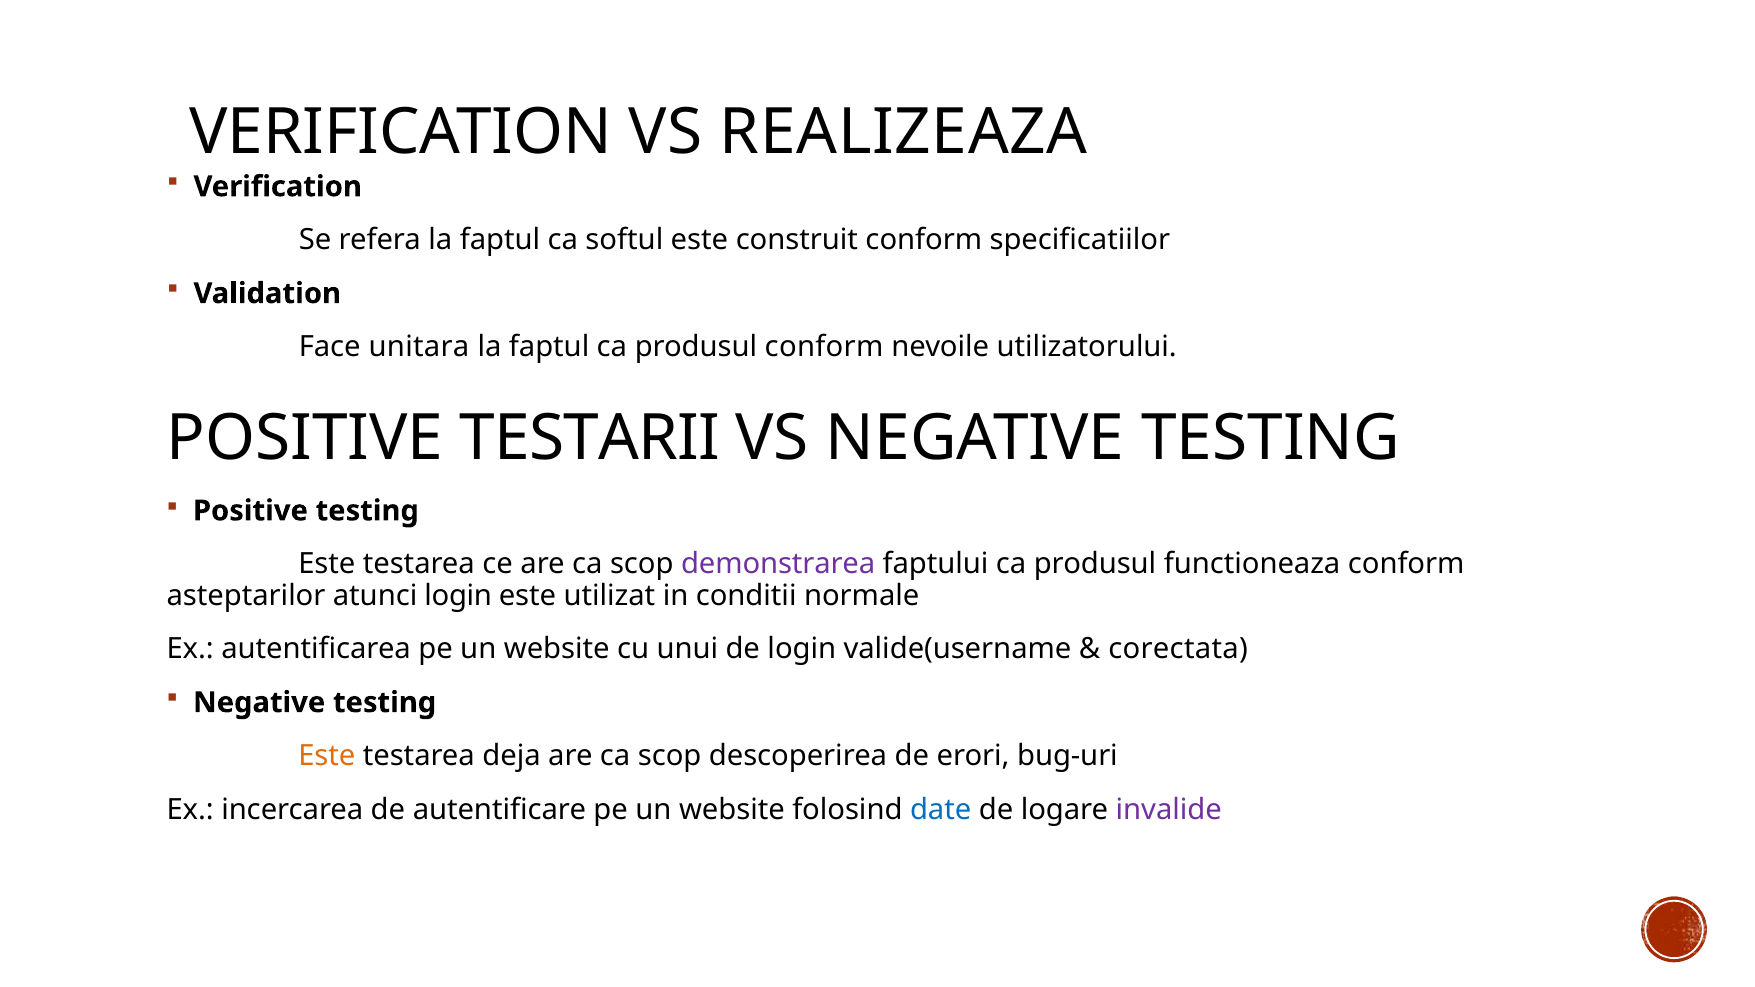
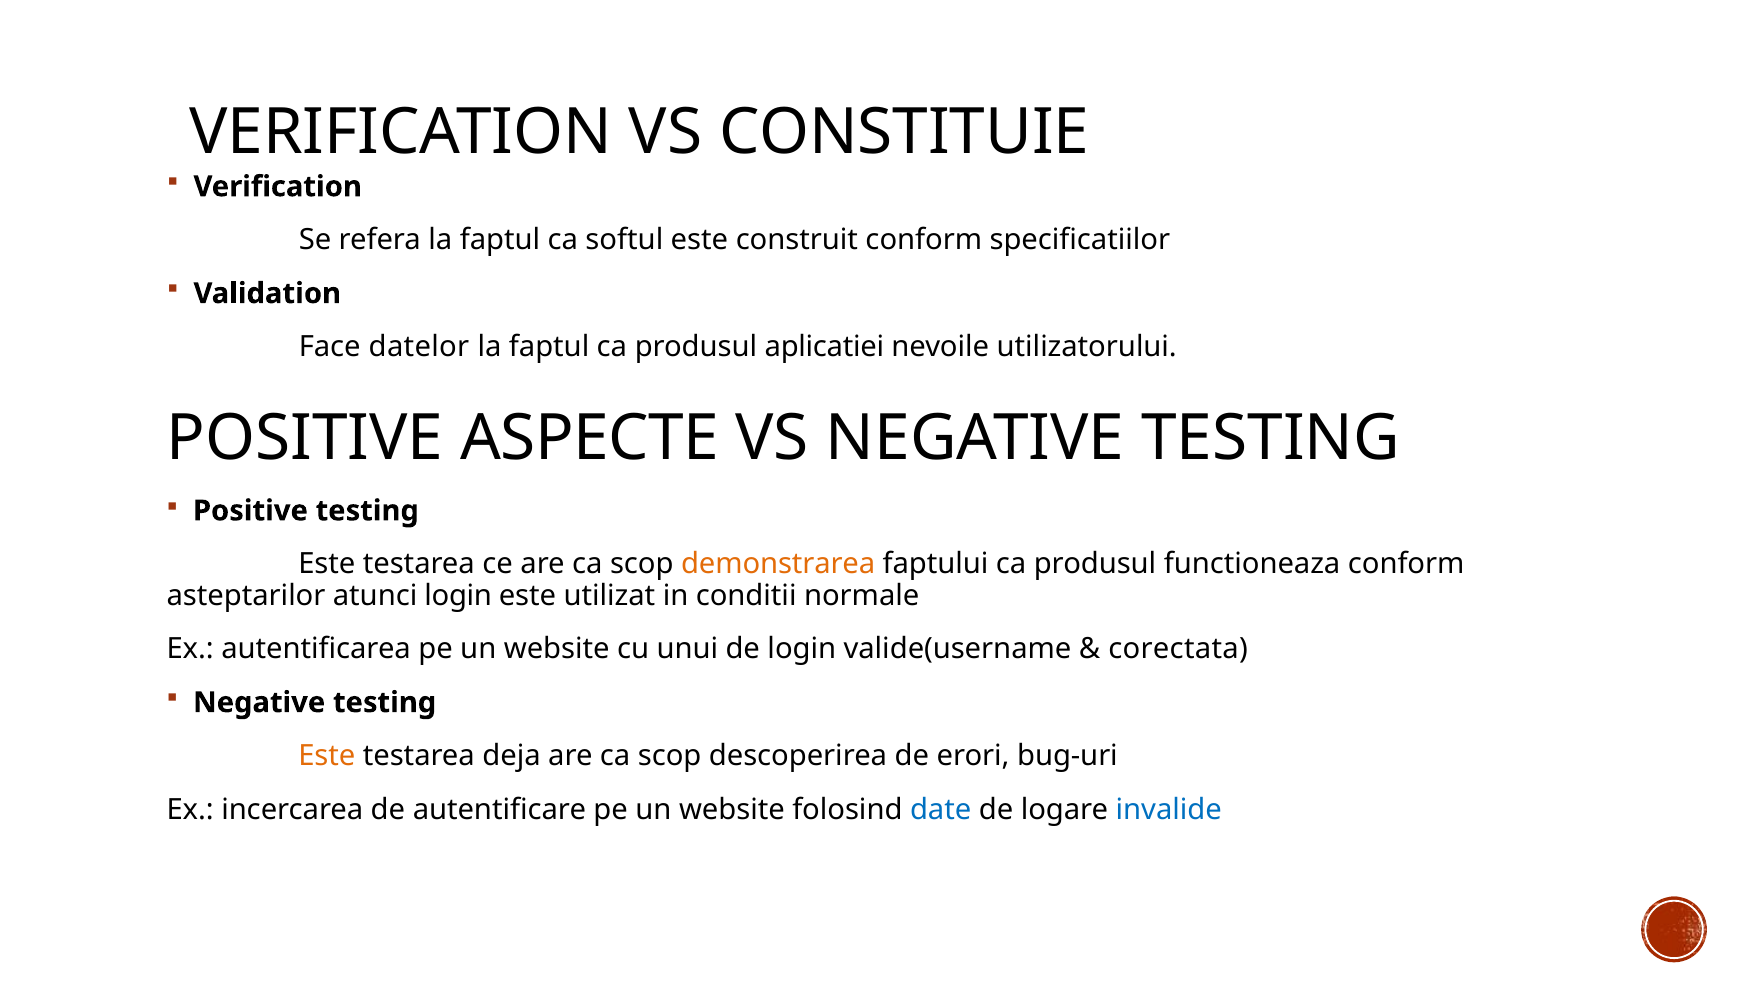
REALIZEAZA: REALIZEAZA -> CONSTITUIE (904, 132)
unitara: unitara -> datelor (419, 347)
produsul conform: conform -> aplicatiei (824, 347)
TESTARII: TESTARII -> ASPECTE (590, 438)
demonstrarea colour: purple -> orange (778, 564)
invalide colour: purple -> blue (1169, 810)
